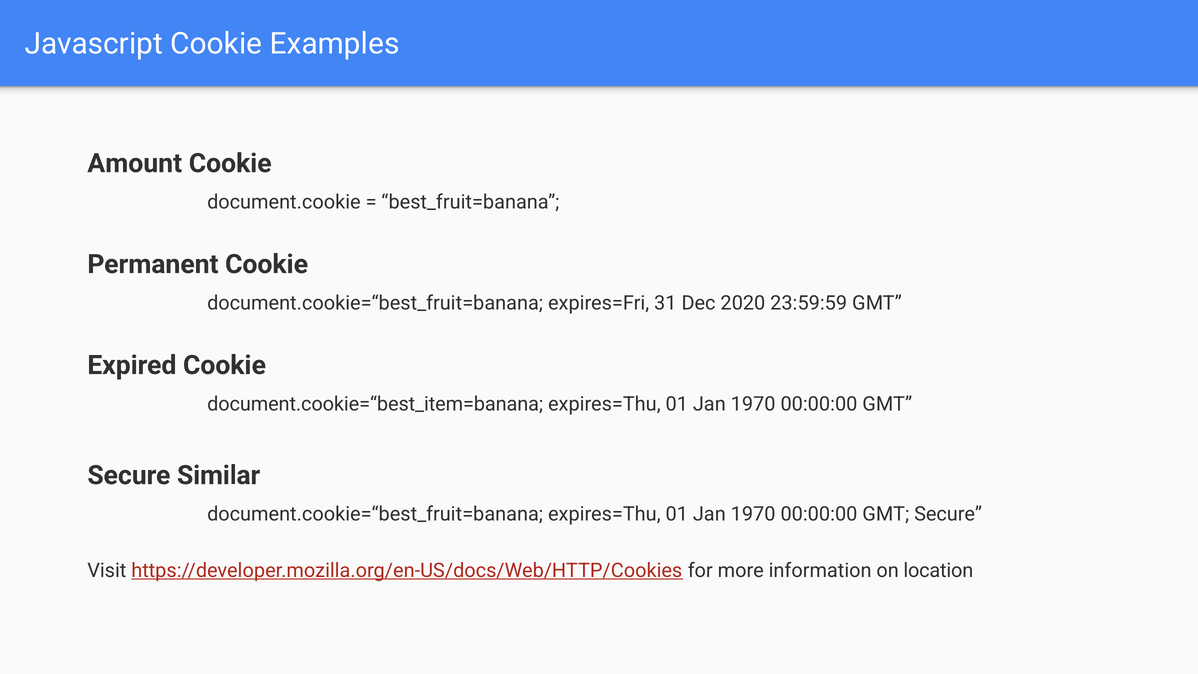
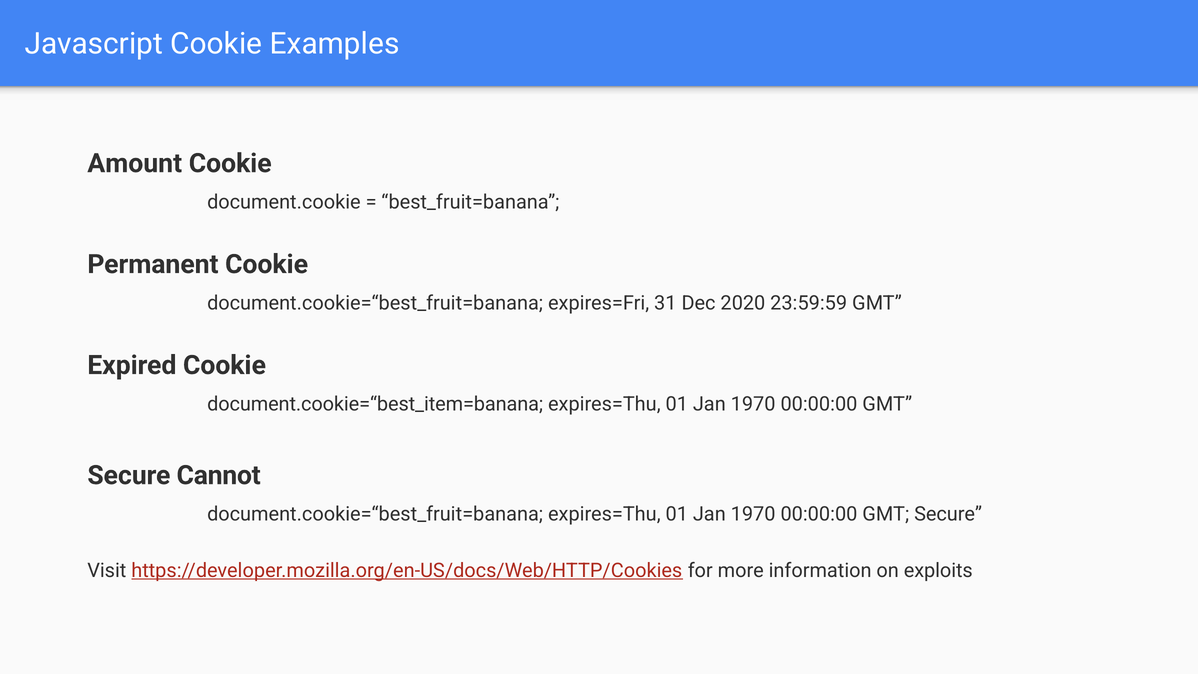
Similar: Similar -> Cannot (219, 475)
location: location -> exploits (938, 571)
